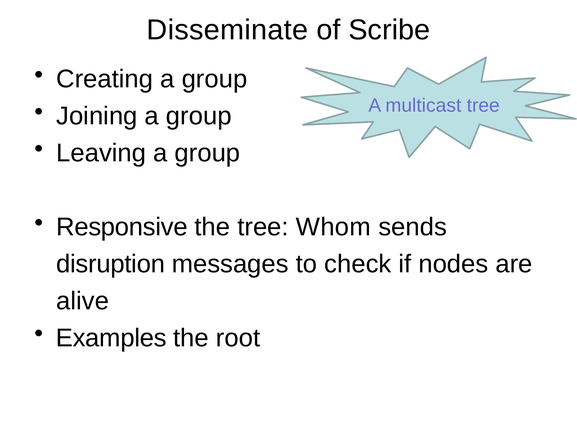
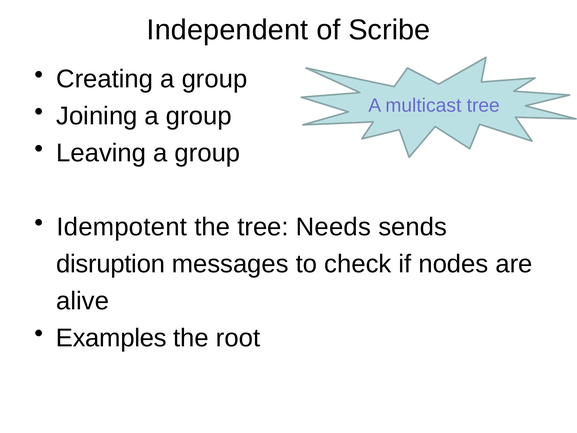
Disseminate: Disseminate -> Independent (227, 30)
Responsive: Responsive -> Idempotent (122, 227)
Whom: Whom -> Needs (333, 227)
